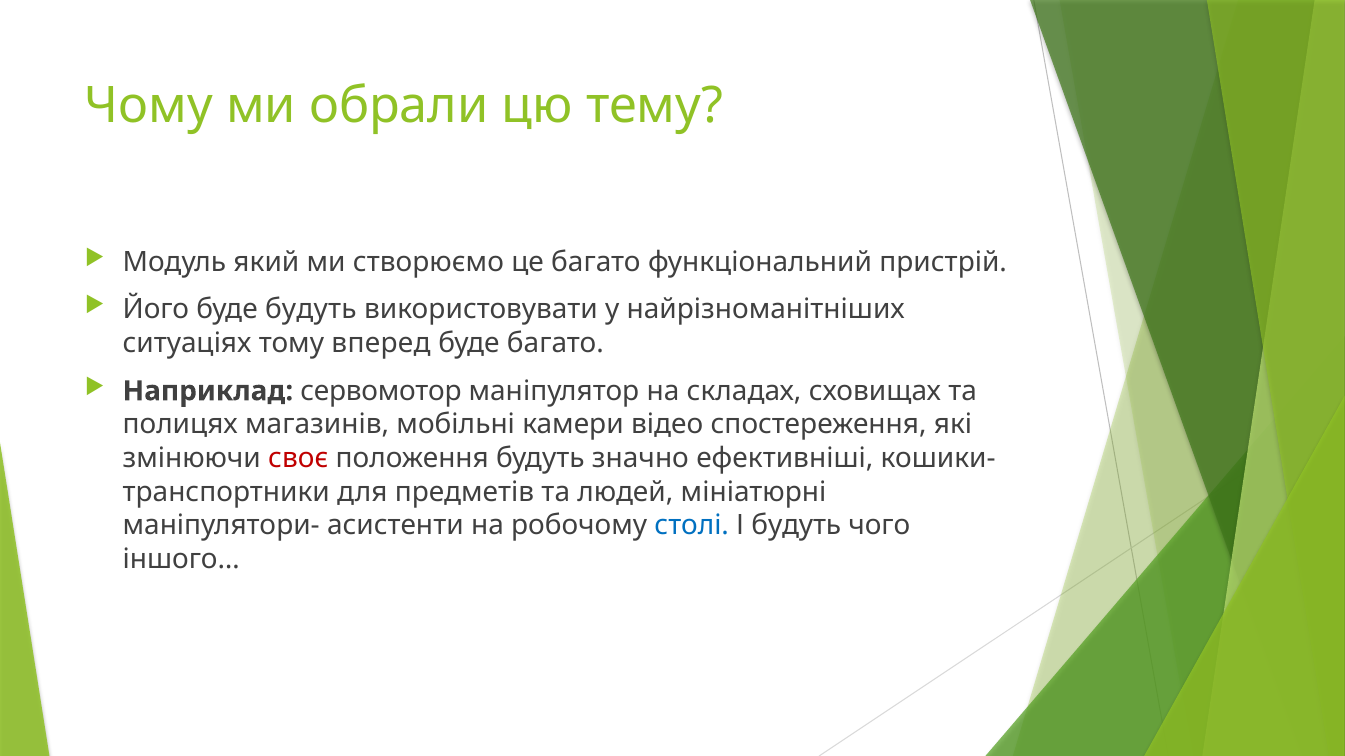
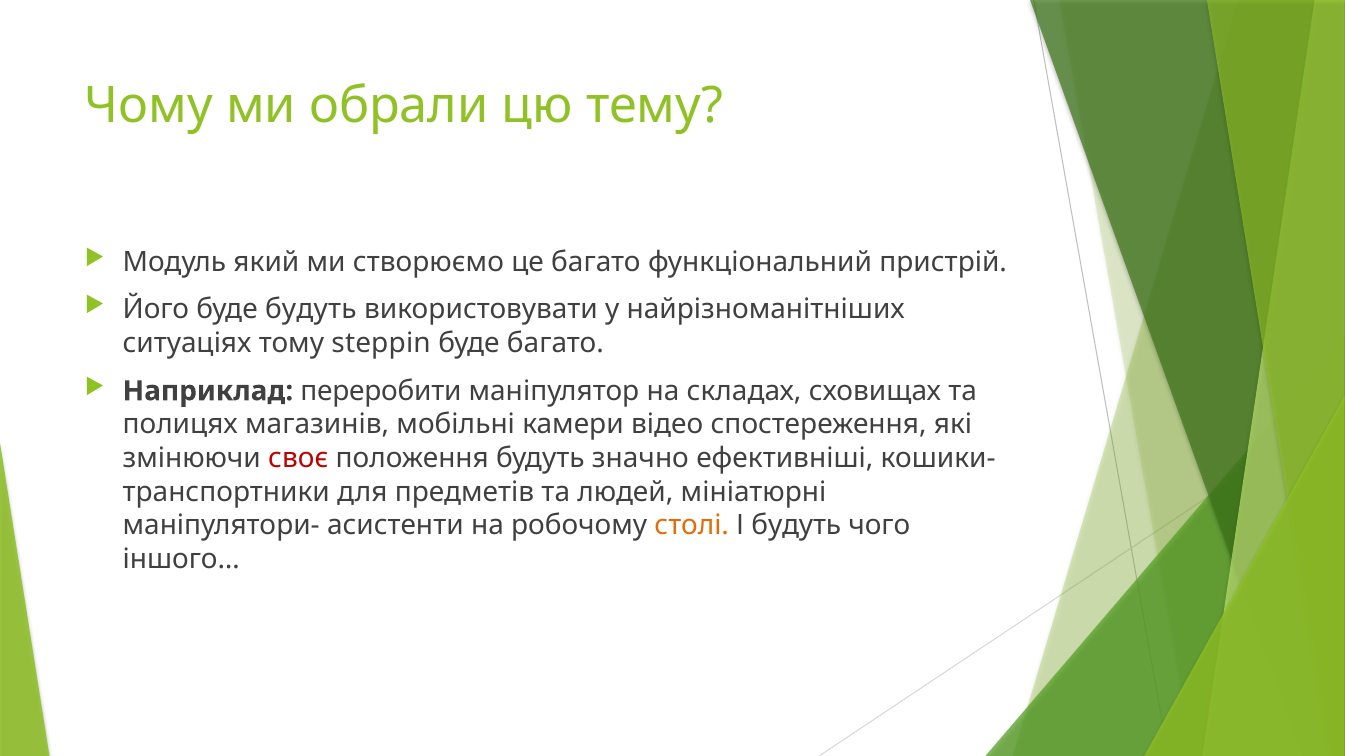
вперед: вперед -> steppin (381, 344)
сервомотор: сервомотор -> переробити (381, 391)
столі colour: blue -> orange (692, 526)
